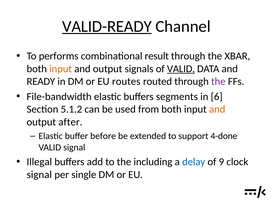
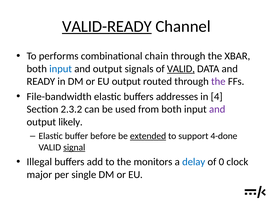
result: result -> chain (157, 56)
input colour: orange -> blue (61, 69)
EU routes: routes -> output (126, 82)
segments: segments -> addresses (177, 97)
6: 6 -> 4 (217, 97)
5.1.2: 5.1.2 -> 2.3.2 (71, 110)
and colour: orange -> purple (217, 110)
after: after -> likely (71, 122)
extended underline: none -> present (148, 137)
signal underline: none -> present (74, 148)
including: including -> monitors (153, 162)
9: 9 -> 0 (221, 162)
signal: signal -> major (39, 175)
